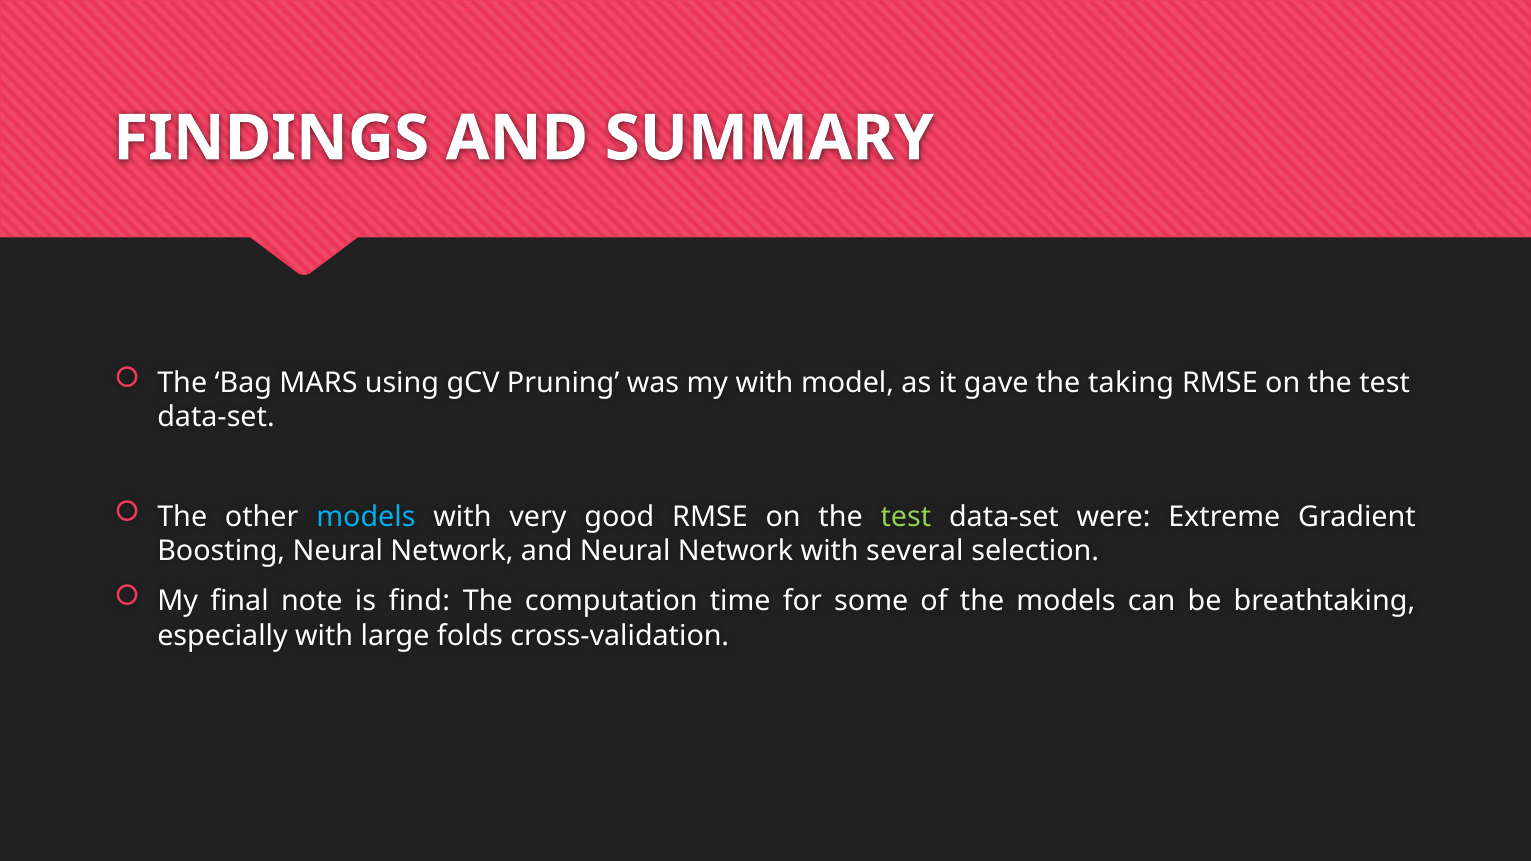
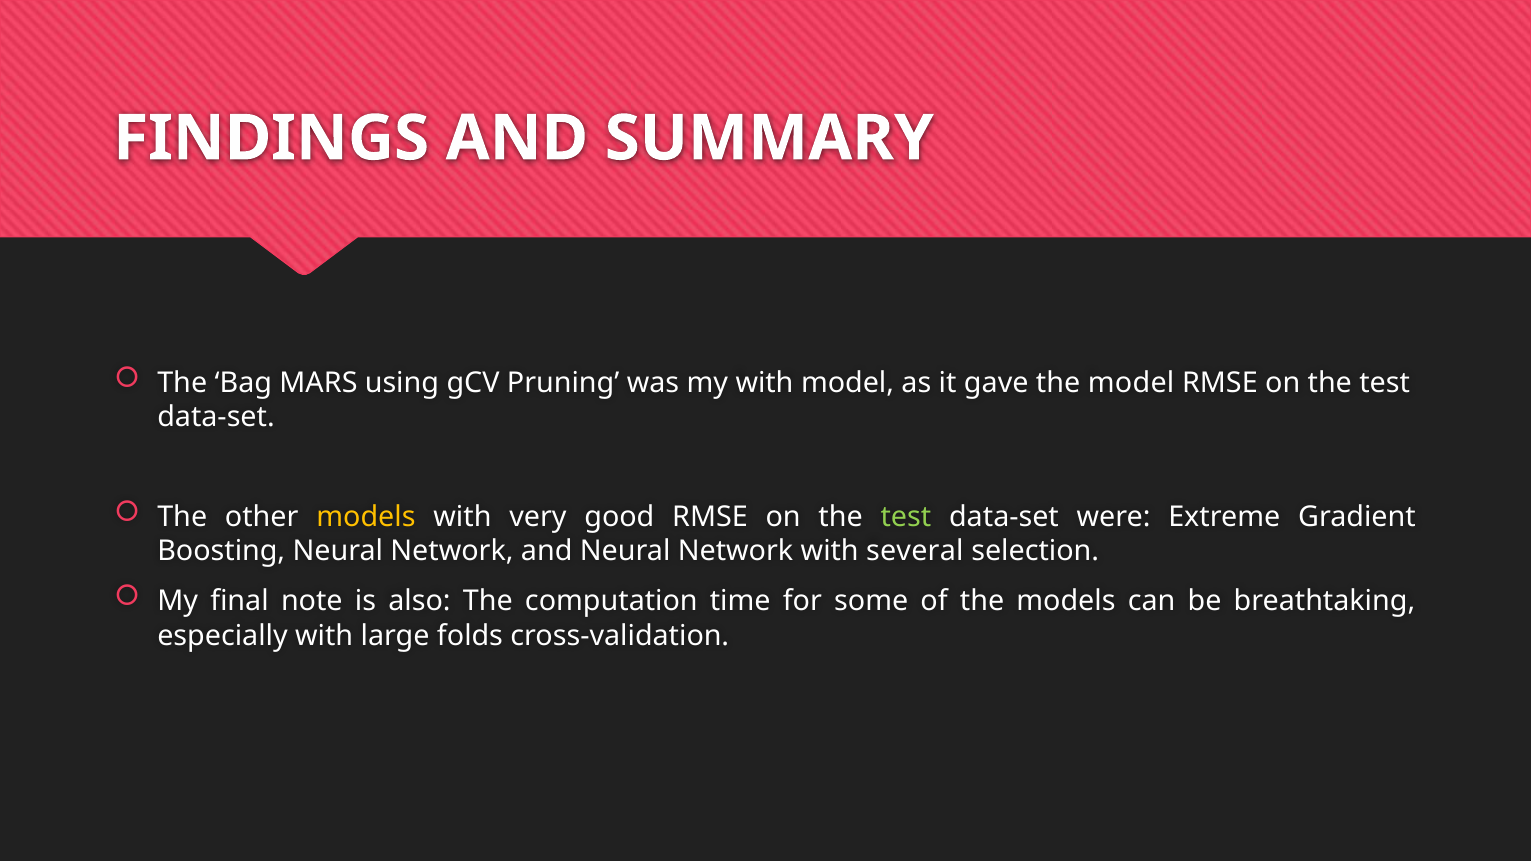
the taking: taking -> model (1131, 383)
models colour: light blue -> yellow (366, 517)
find: find -> also (419, 601)
